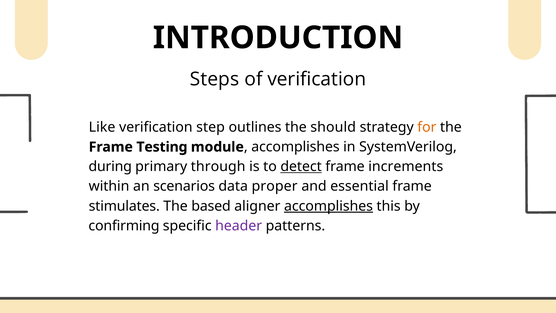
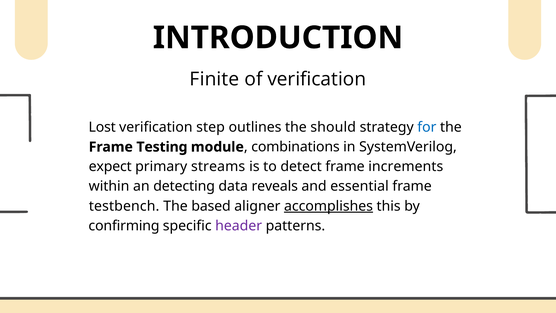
Steps: Steps -> Finite (214, 79)
Like: Like -> Lost (102, 127)
for colour: orange -> blue (427, 127)
accomplishes: accomplishes -> combinations (296, 147)
during: during -> expect (110, 167)
through: through -> streams (218, 167)
detect underline: present -> none (301, 167)
scenarios: scenarios -> detecting (184, 186)
proper: proper -> reveals (275, 186)
stimulates: stimulates -> testbench (124, 206)
